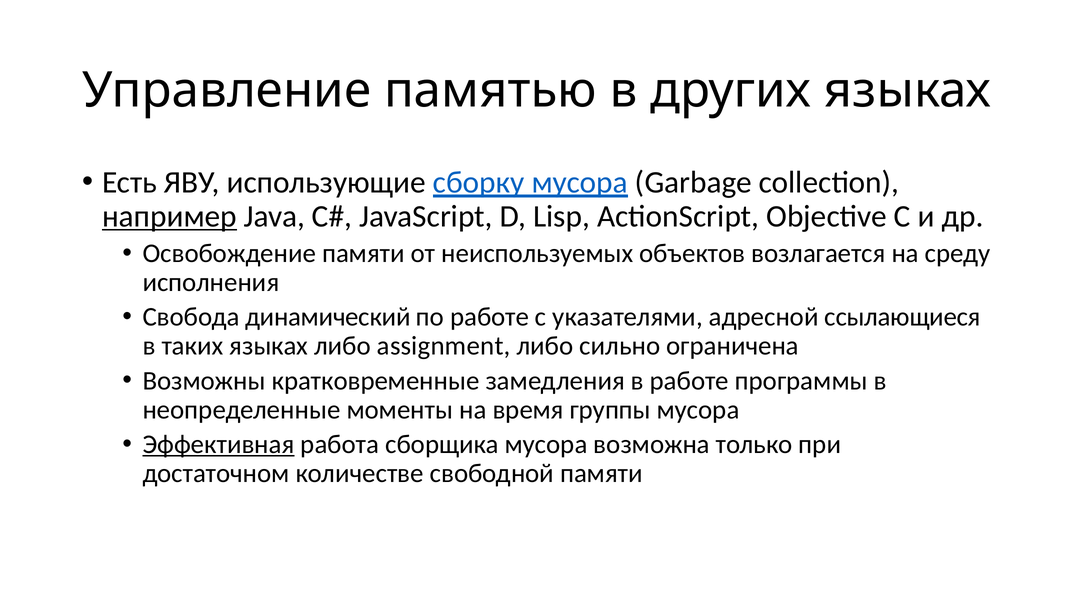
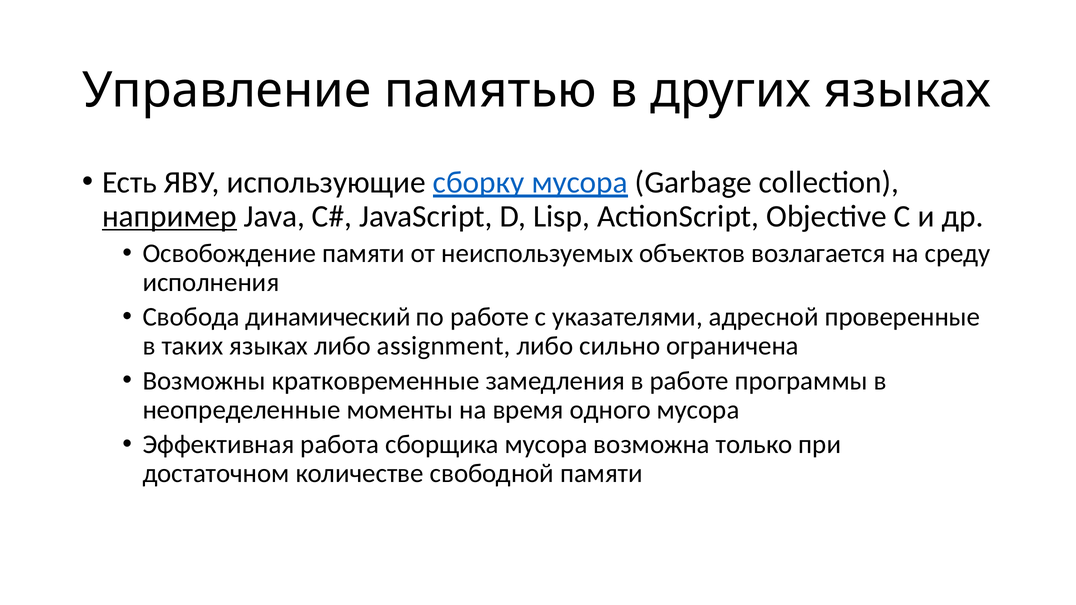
ссылающиеся: ссылающиеся -> проверенные (902, 317)
группы: группы -> одного (610, 410)
Эффективная underline: present -> none (218, 444)
